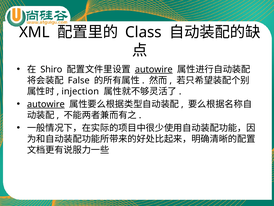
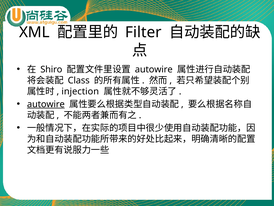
Class: Class -> Filter (143, 32)
autowire underline: present -> none (154, 69)
False: False -> Class (79, 80)
